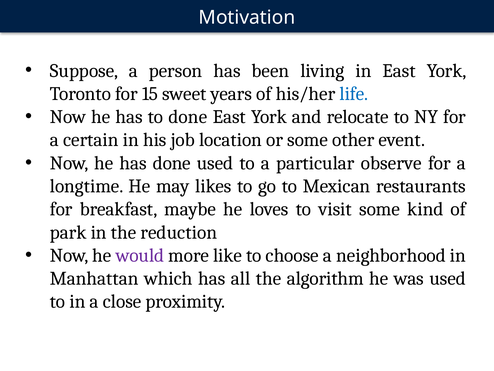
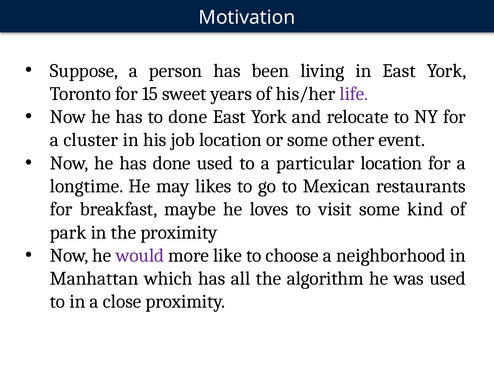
life colour: blue -> purple (354, 94)
certain: certain -> cluster (91, 140)
particular observe: observe -> location (391, 163)
the reduction: reduction -> proximity (179, 232)
